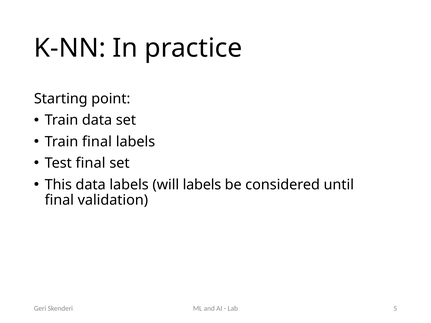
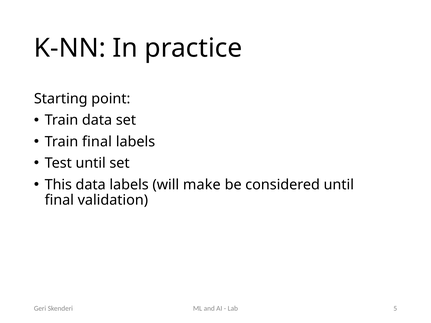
Test final: final -> until (91, 163)
will labels: labels -> make (202, 185)
